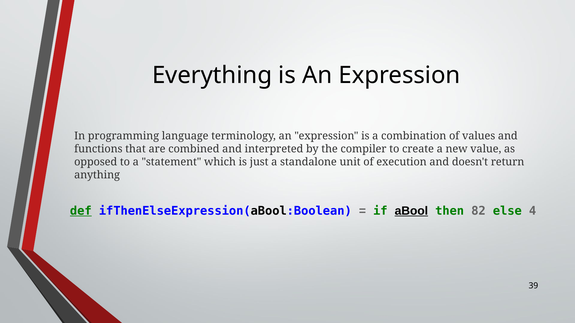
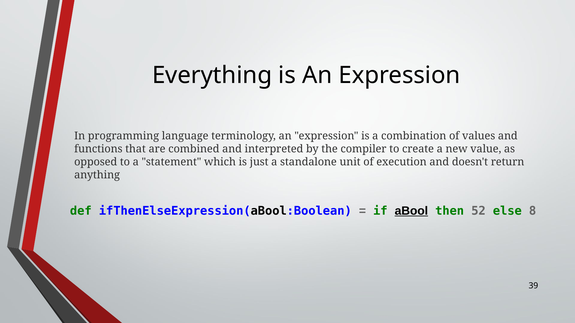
def underline: present -> none (81, 211)
82: 82 -> 52 (478, 211)
4: 4 -> 8 (533, 211)
